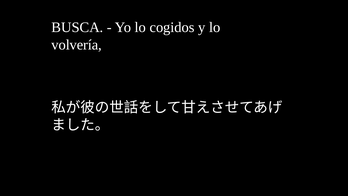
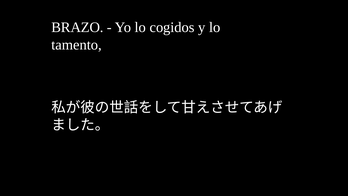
BUSCA: BUSCA -> BRAZO (77, 27)
volvería: volvería -> tamento (77, 45)
